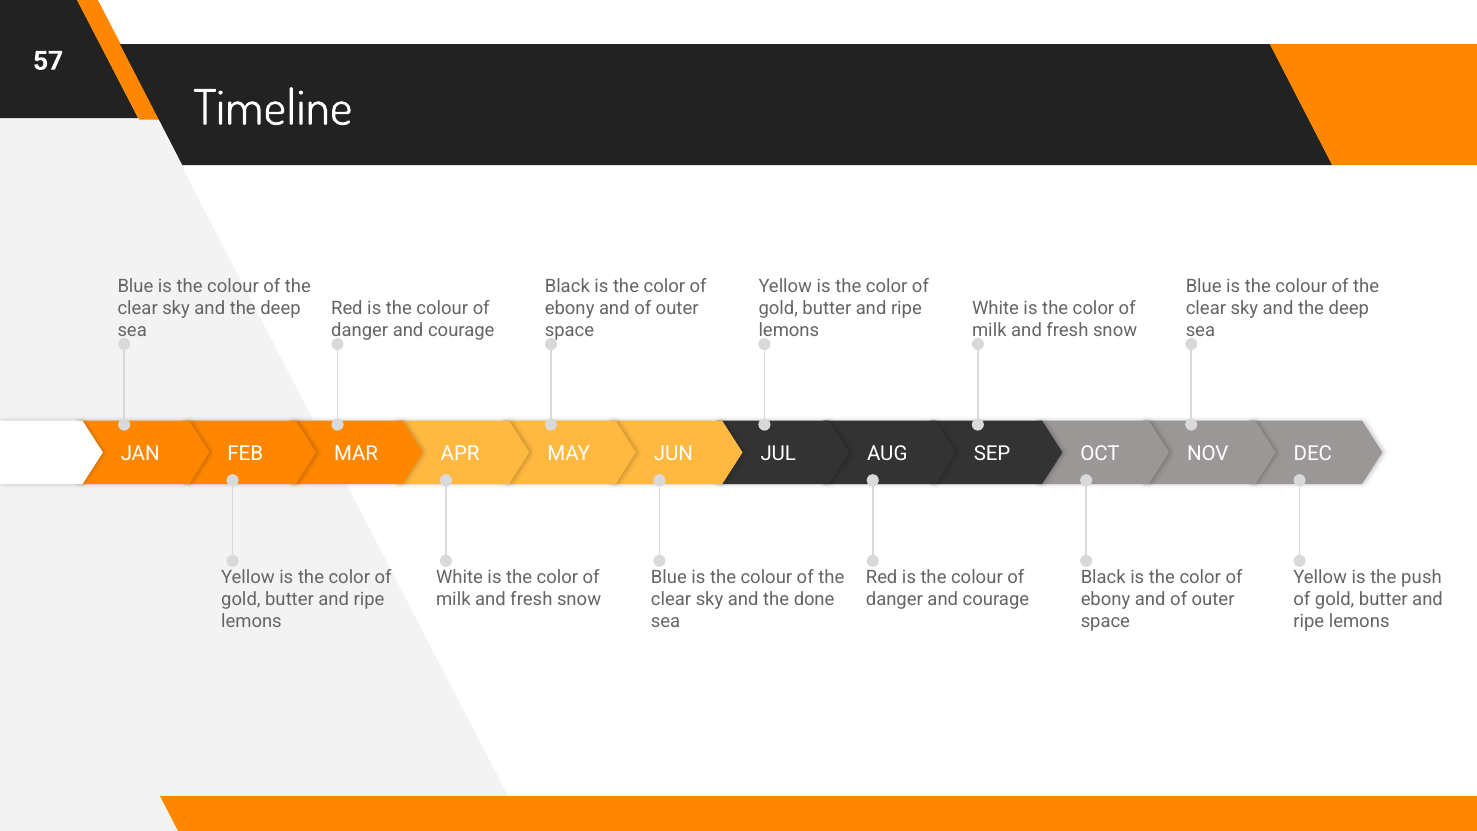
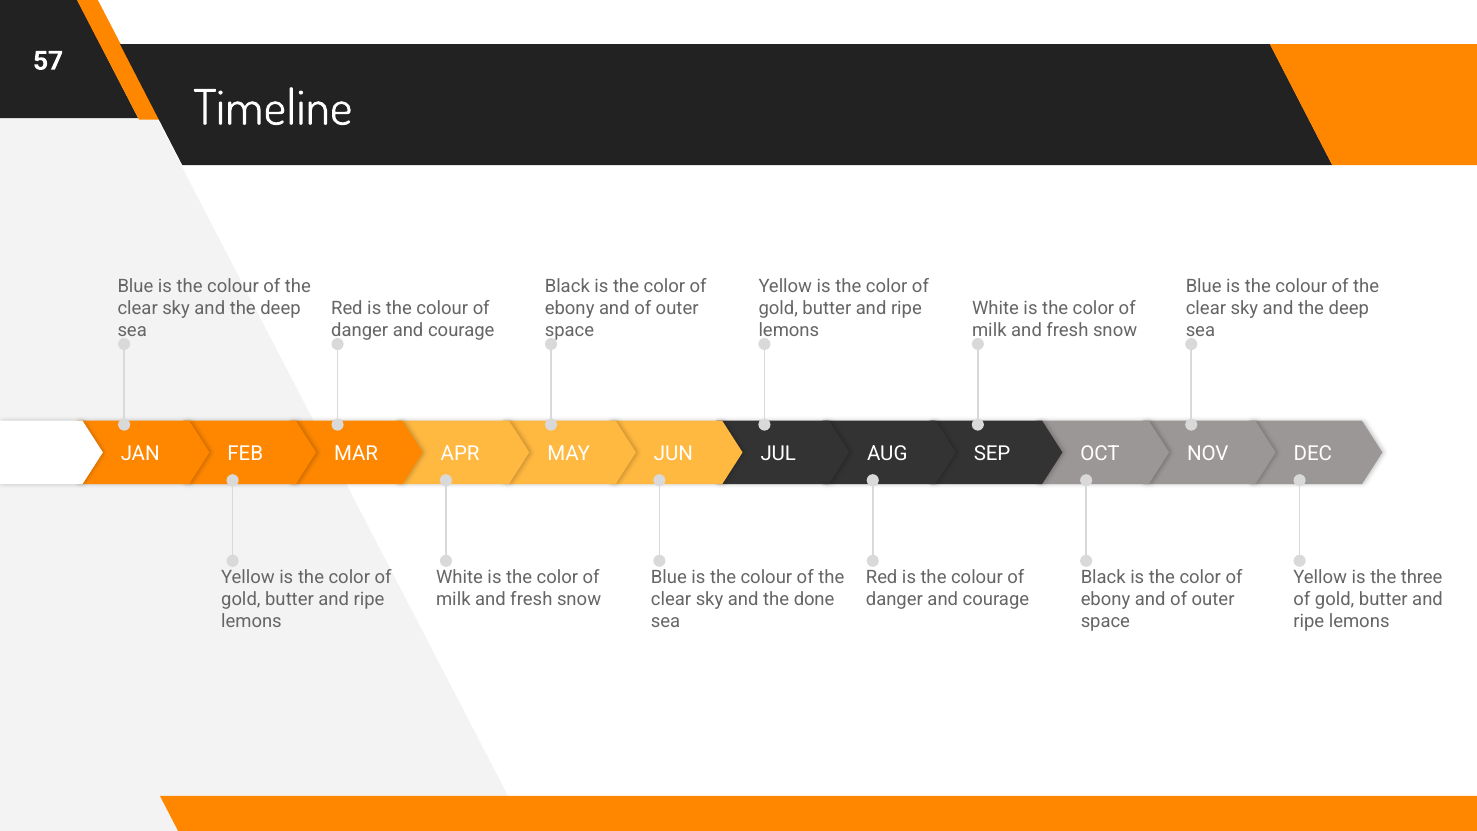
push: push -> three (1422, 577)
